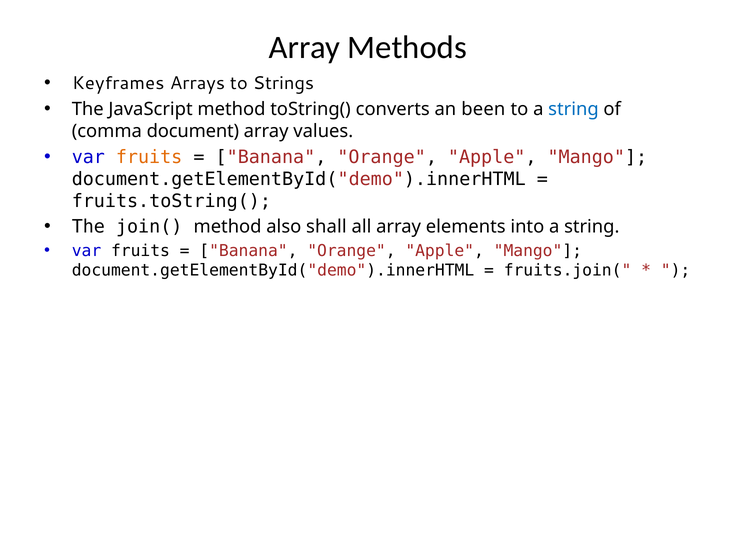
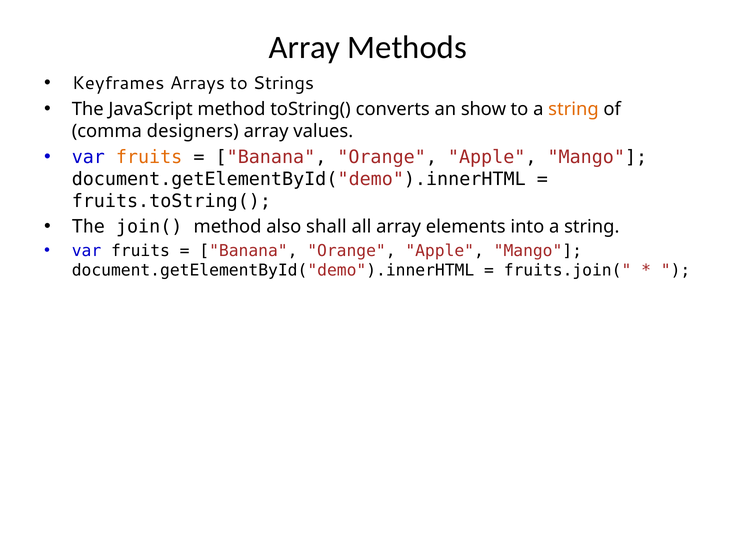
been: been -> show (484, 109)
string colour: blue -> orange (573, 109)
document: document -> designers (193, 131)
